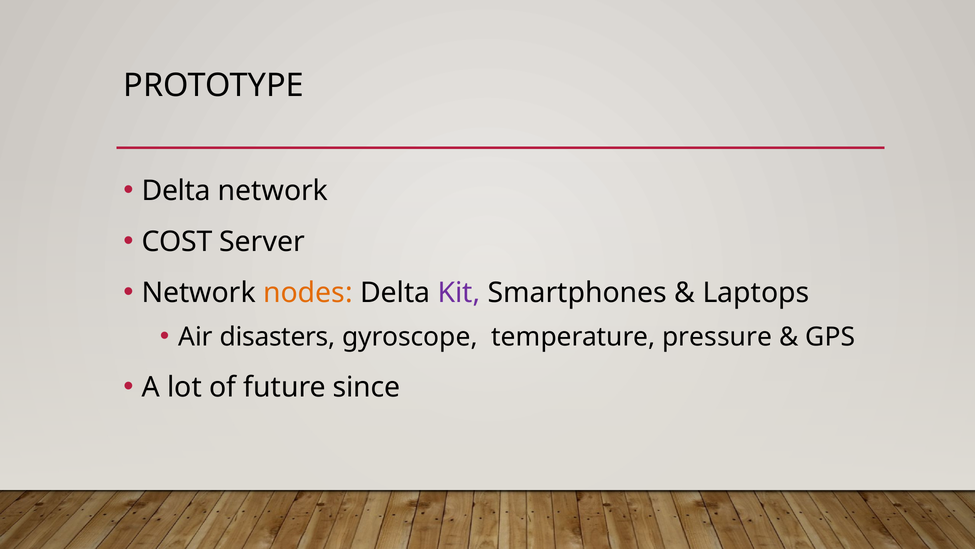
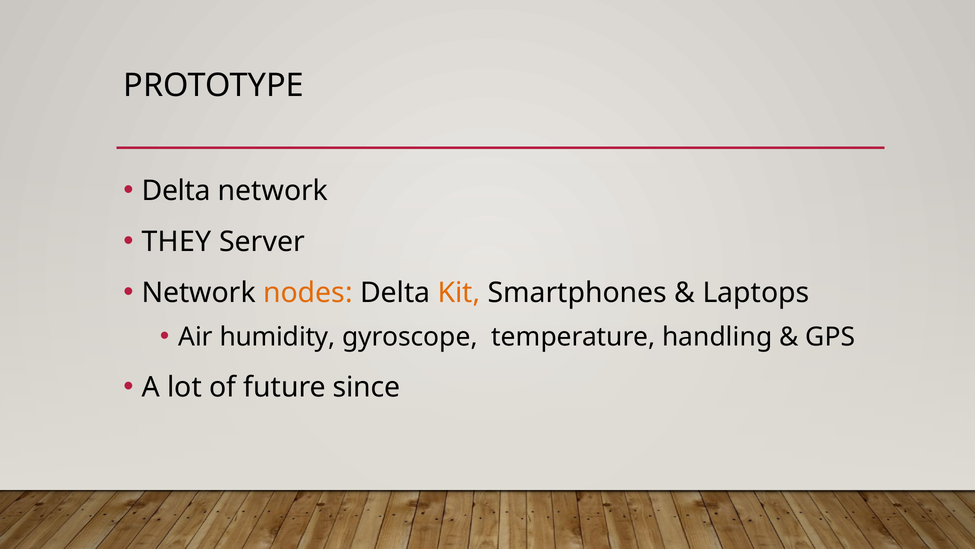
COST: COST -> THEY (177, 242)
Kit colour: purple -> orange (459, 293)
disasters: disasters -> humidity (277, 337)
pressure: pressure -> handling (717, 337)
